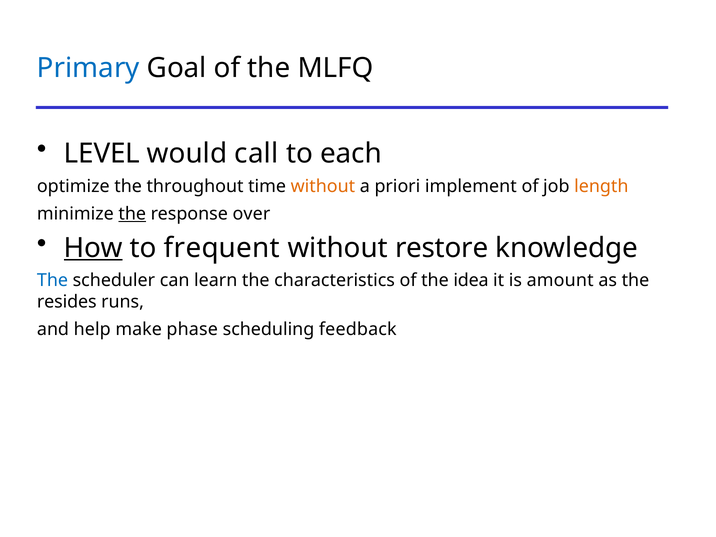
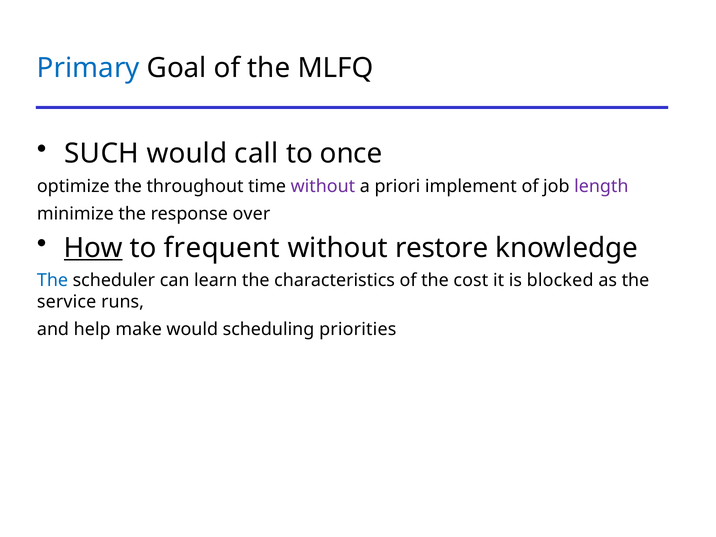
LEVEL: LEVEL -> SUCH (102, 154)
each: each -> once (351, 154)
without colour: orange -> purple (323, 186)
length colour: orange -> purple (601, 186)
the underline: present -> none (132, 214)
idea: idea -> cost (471, 281)
amount: amount -> blocked (560, 281)
resides: resides -> service (67, 302)
make phase: phase -> would (192, 330)
feedback: feedback -> priorities (358, 330)
